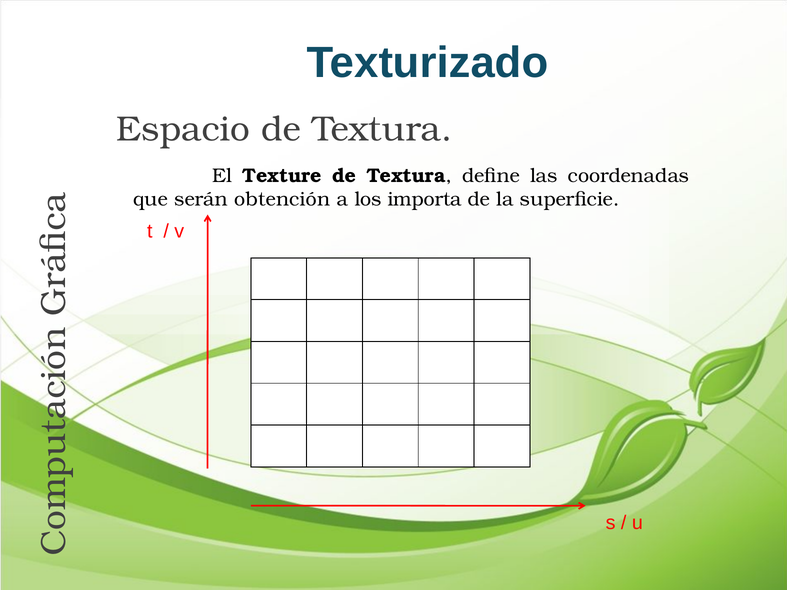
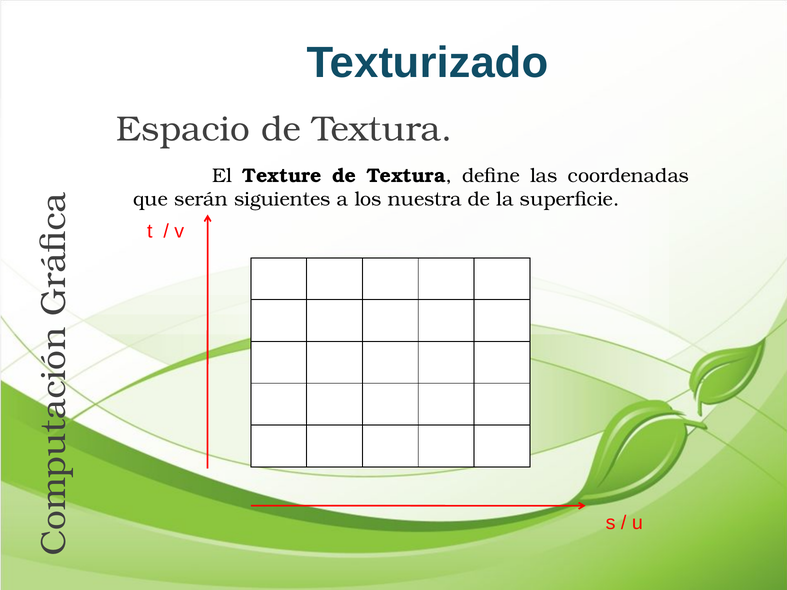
obtención: obtención -> siguientes (282, 200)
importa: importa -> nuestra (425, 200)
